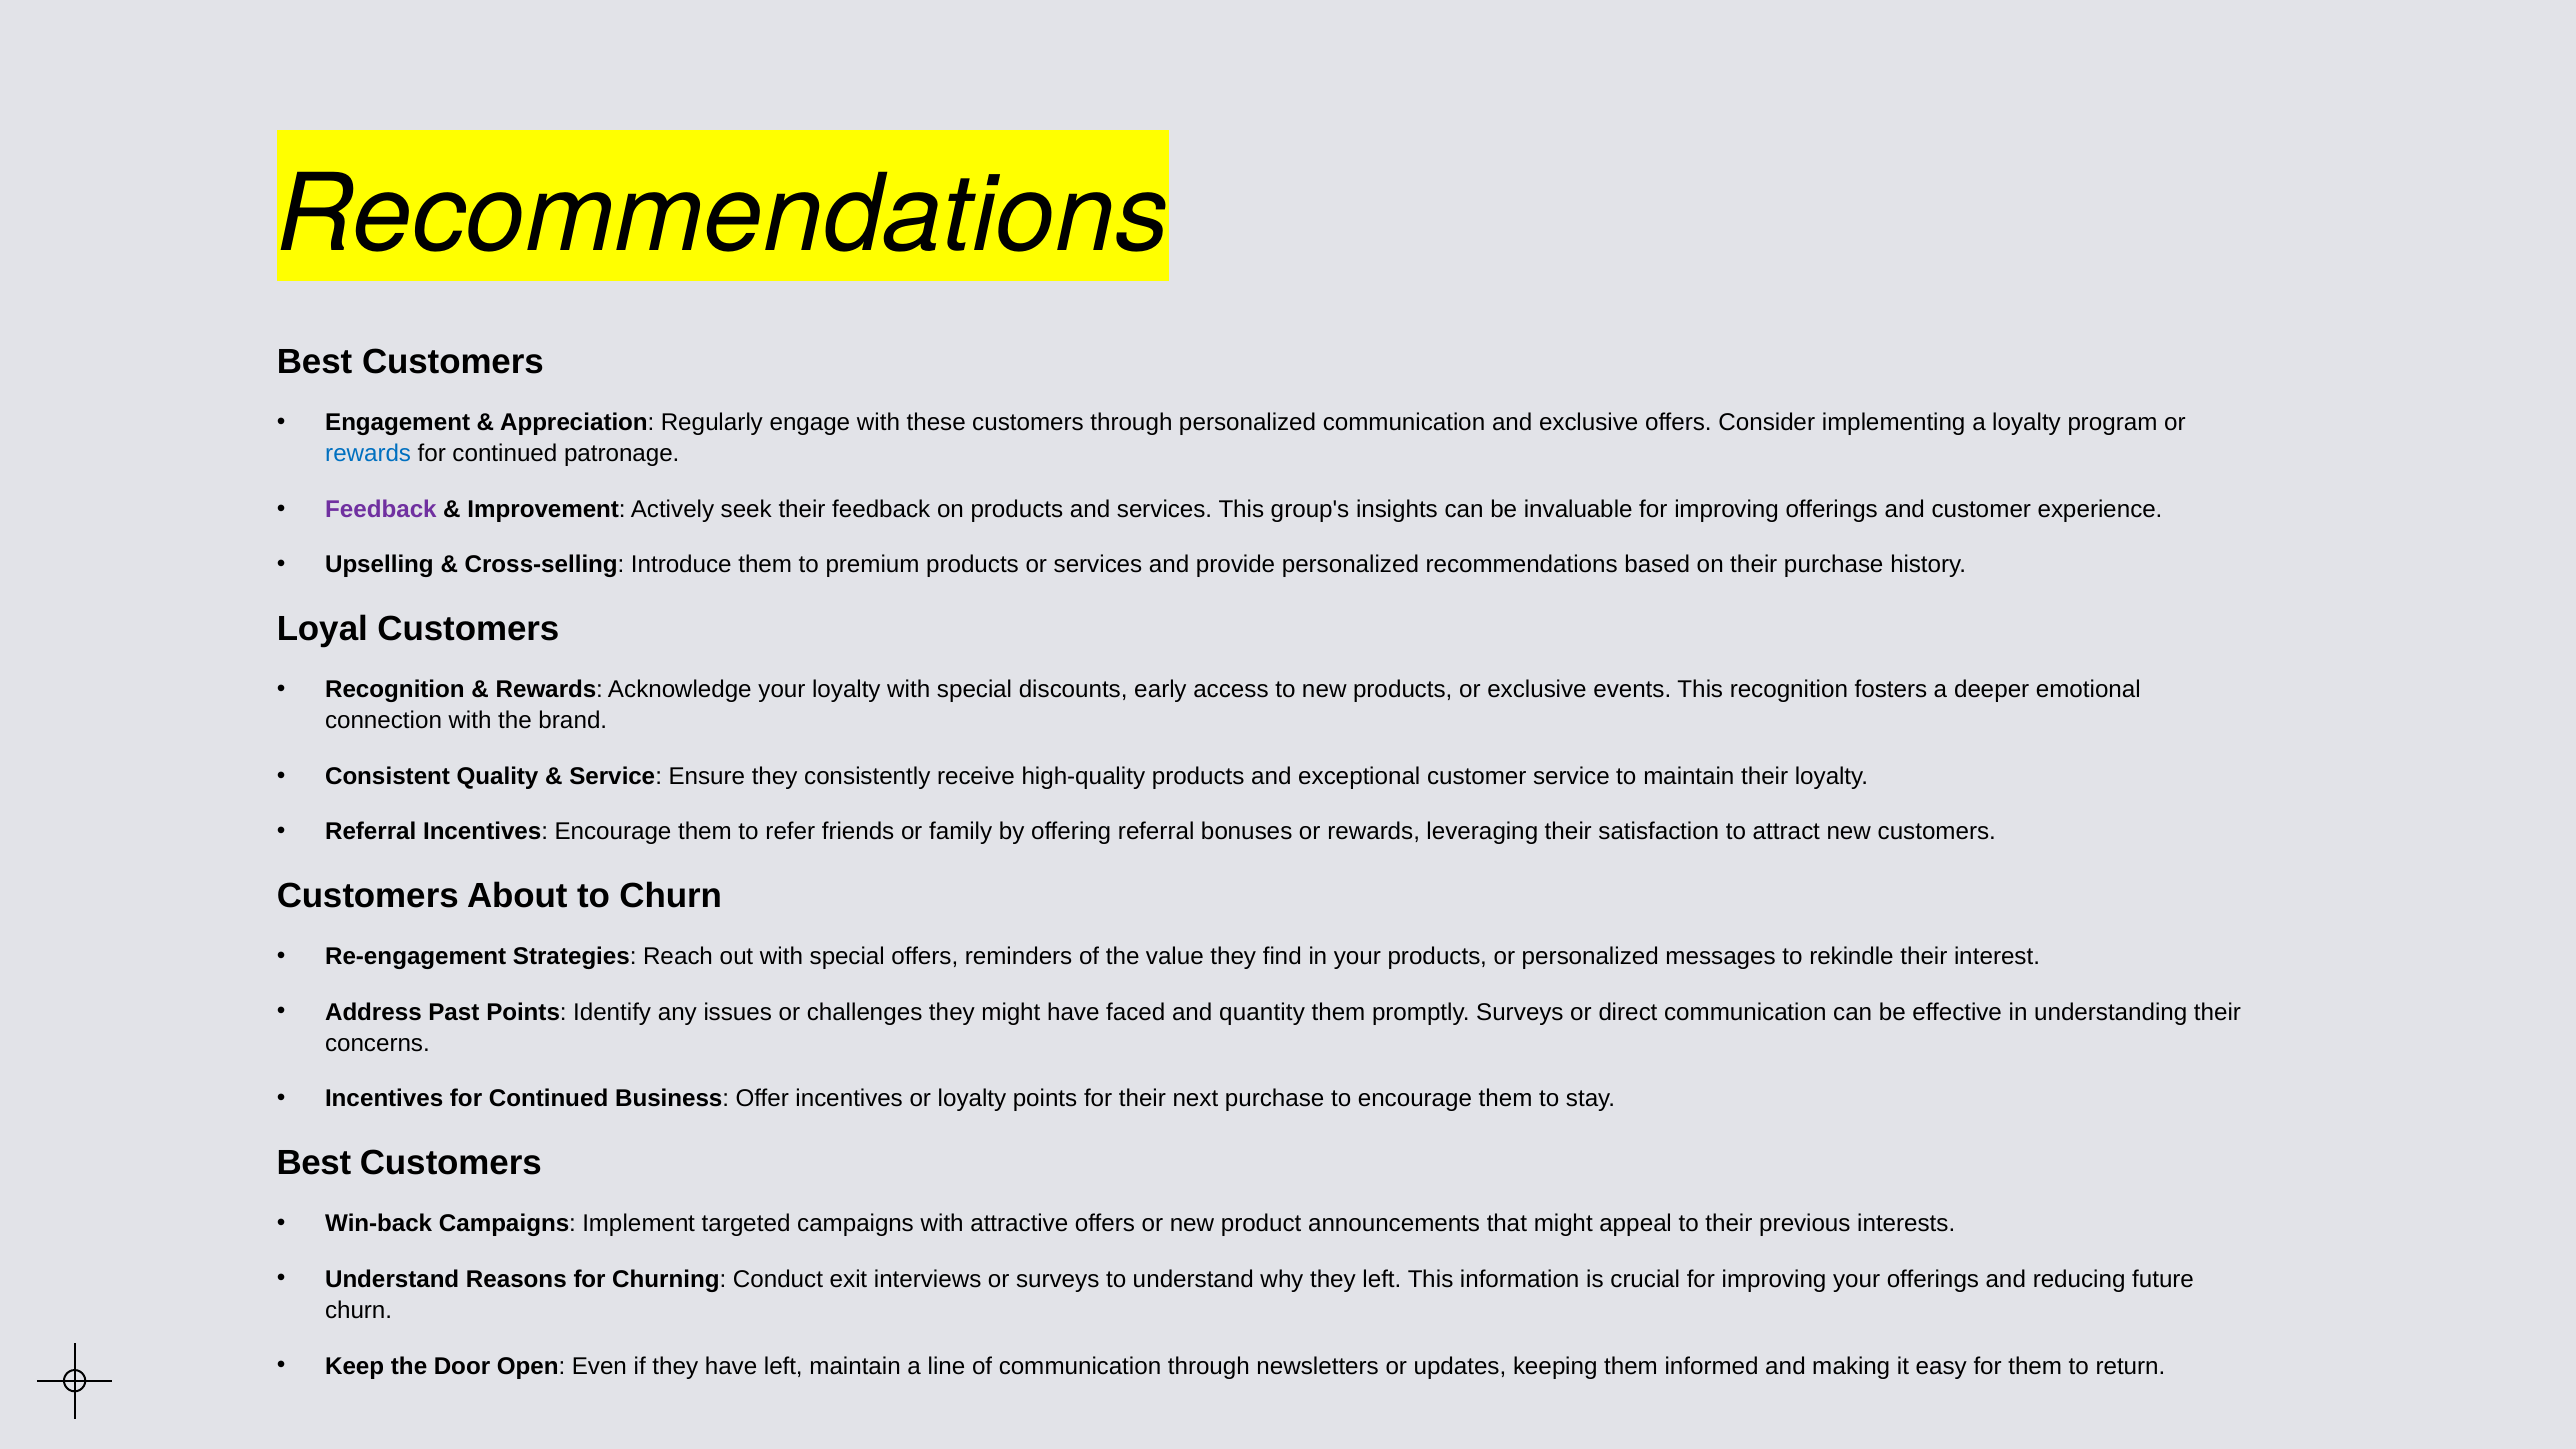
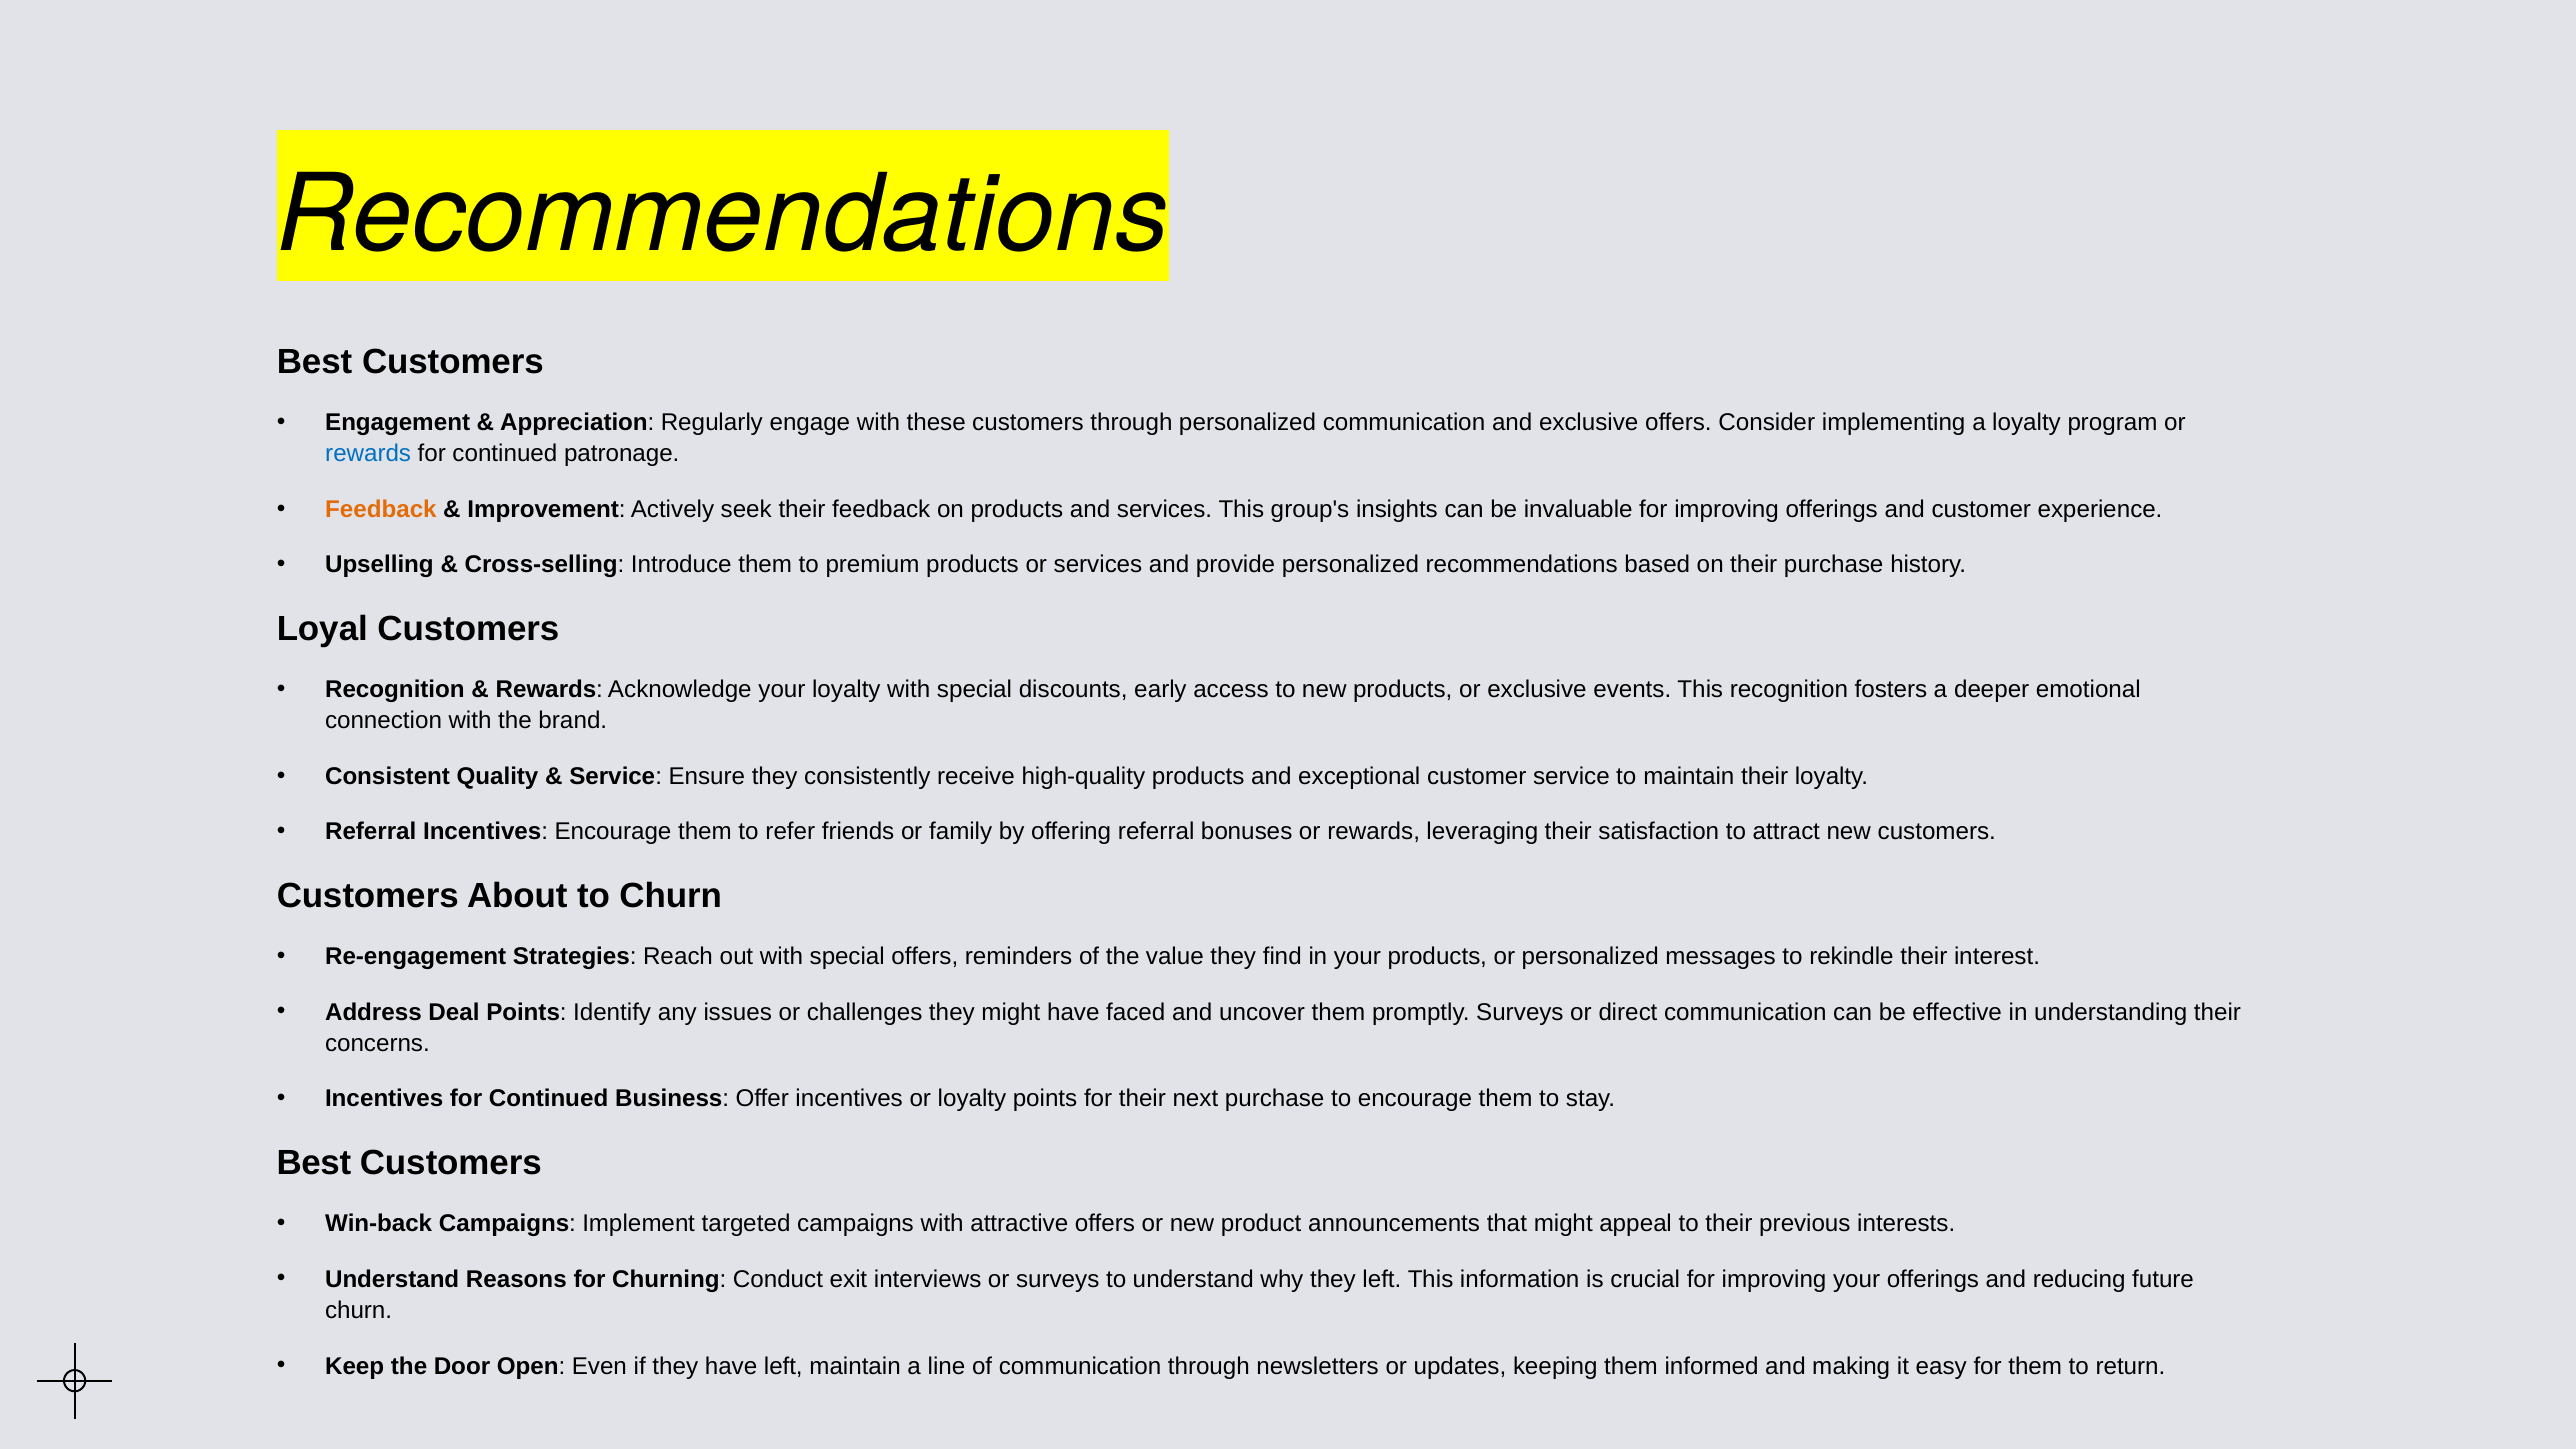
Feedback colour: purple -> orange (381, 509)
Past: Past -> Deal (454, 1012)
quantity: quantity -> uncover (1262, 1012)
